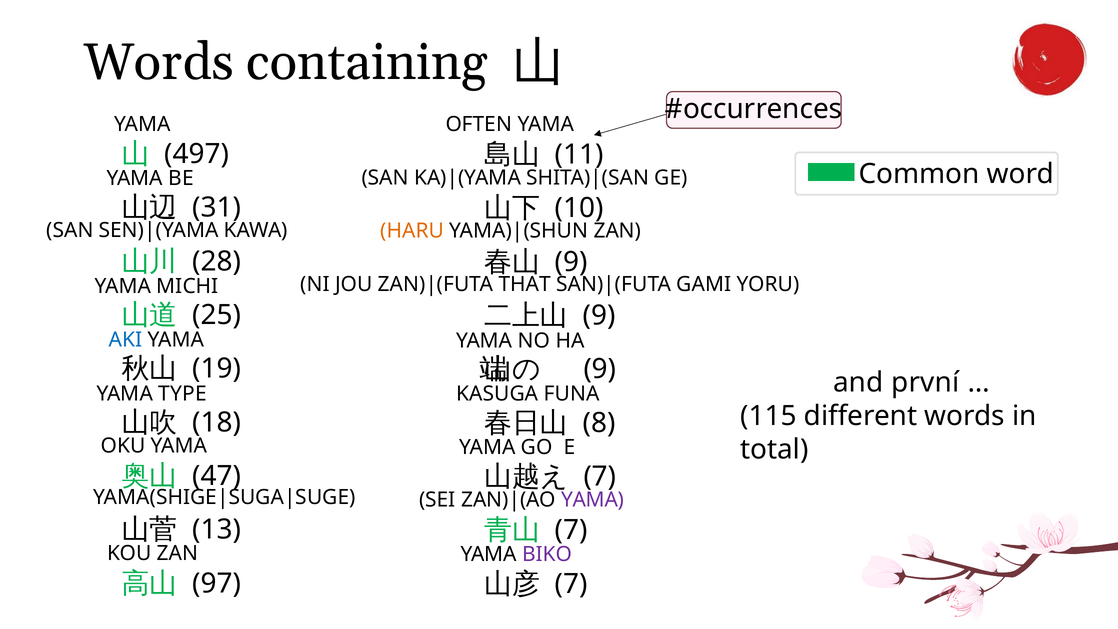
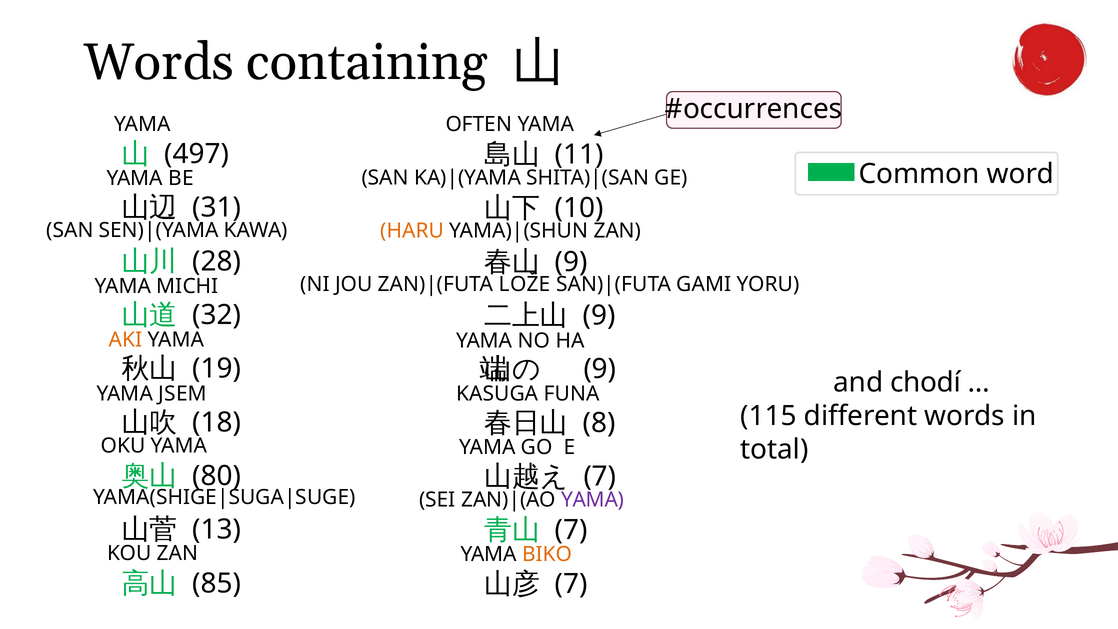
THAT: THAT -> LOŽE (525, 285)
25: 25 -> 32 (217, 315)
AKI colour: blue -> orange (126, 340)
první: první -> chodí (926, 382)
TYPE: TYPE -> JSEM (183, 394)
47: 47 -> 80 (217, 476)
BIKO colour: purple -> orange (547, 554)
97: 97 -> 85 (217, 583)
